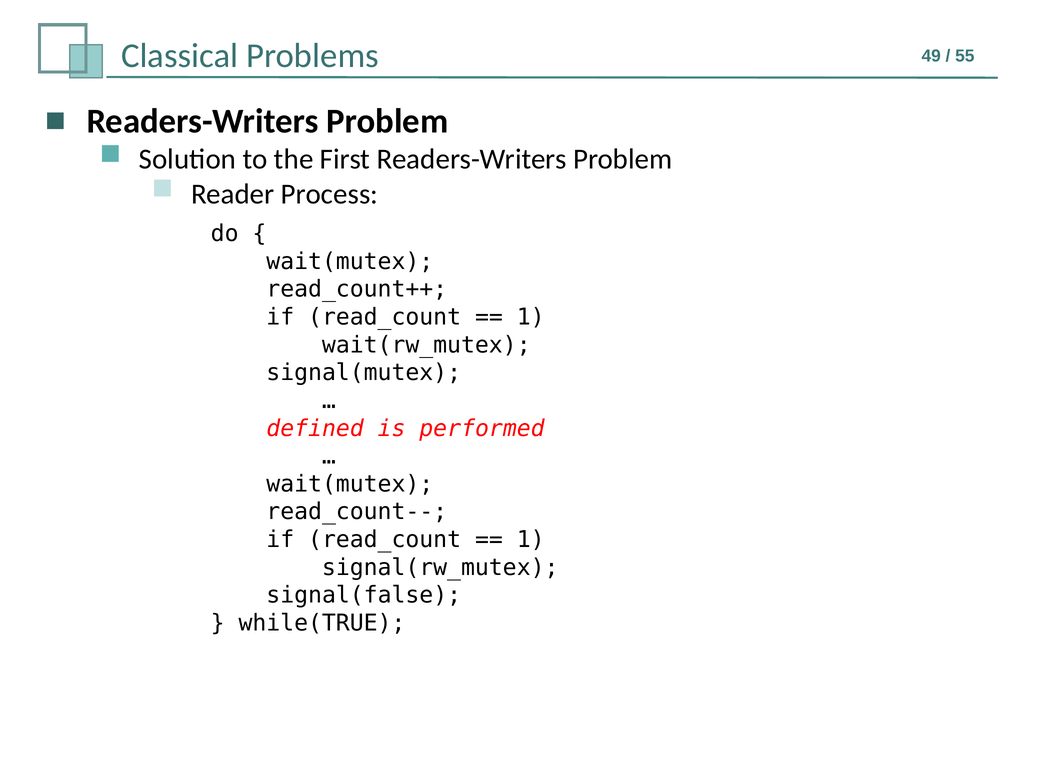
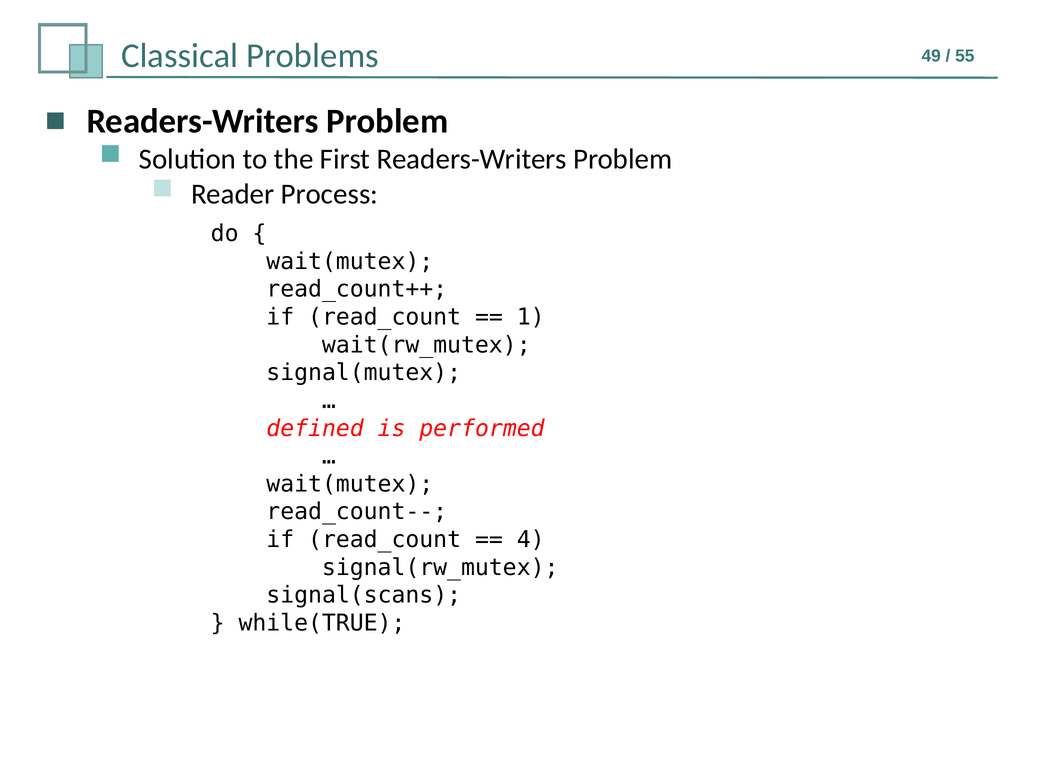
1: 1 -> 4 (531, 539)
signal(false: signal(false -> signal(scans (364, 595)
